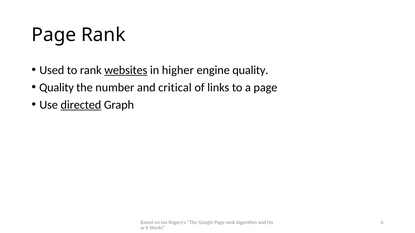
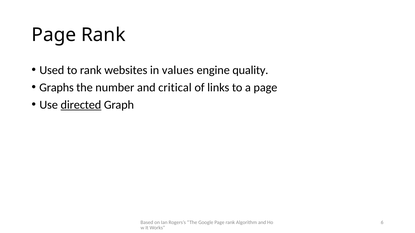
websites underline: present -> none (126, 70)
higher: higher -> values (178, 70)
Quality: Quality -> Graphs (57, 88)
